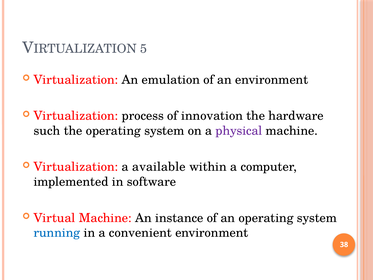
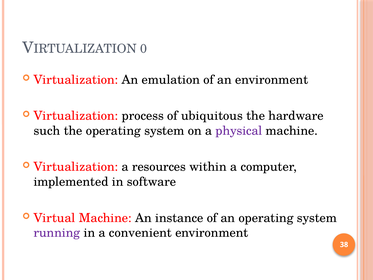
5: 5 -> 0 (144, 49)
innovation: innovation -> ubiquitous (212, 116)
available: available -> resources (159, 167)
running colour: blue -> purple (57, 233)
